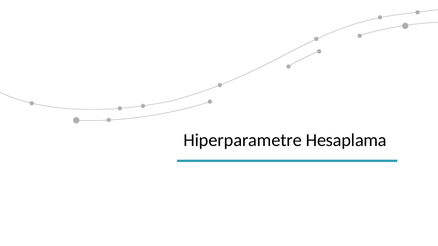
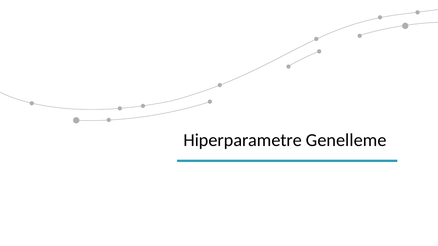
Hesaplama: Hesaplama -> Genelleme (346, 140)
